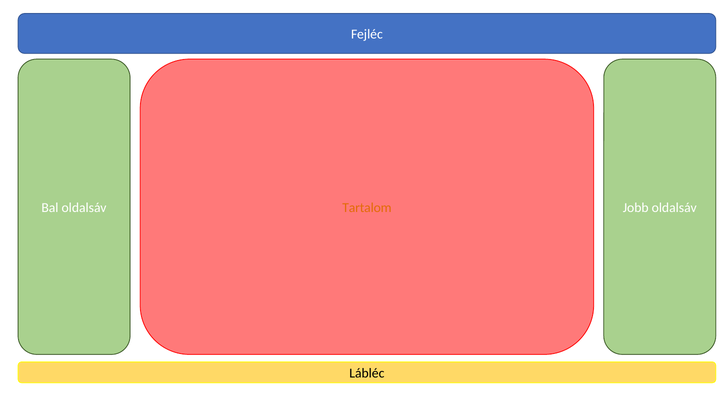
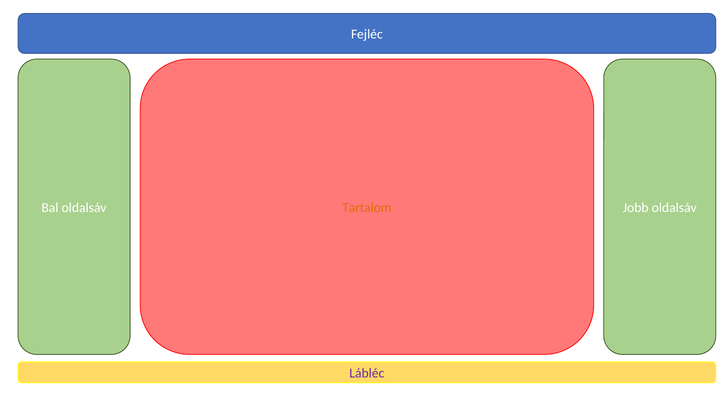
Lábléc colour: black -> purple (367, 374)
